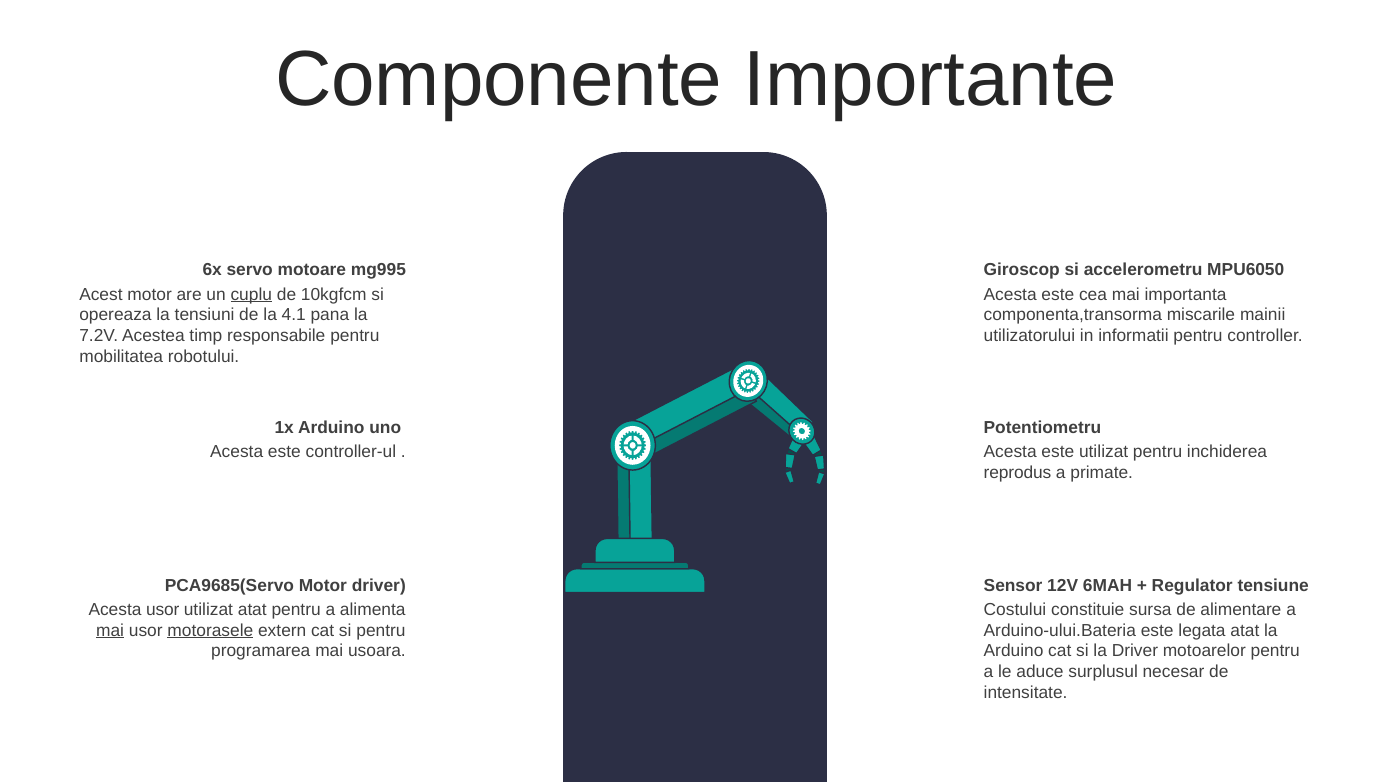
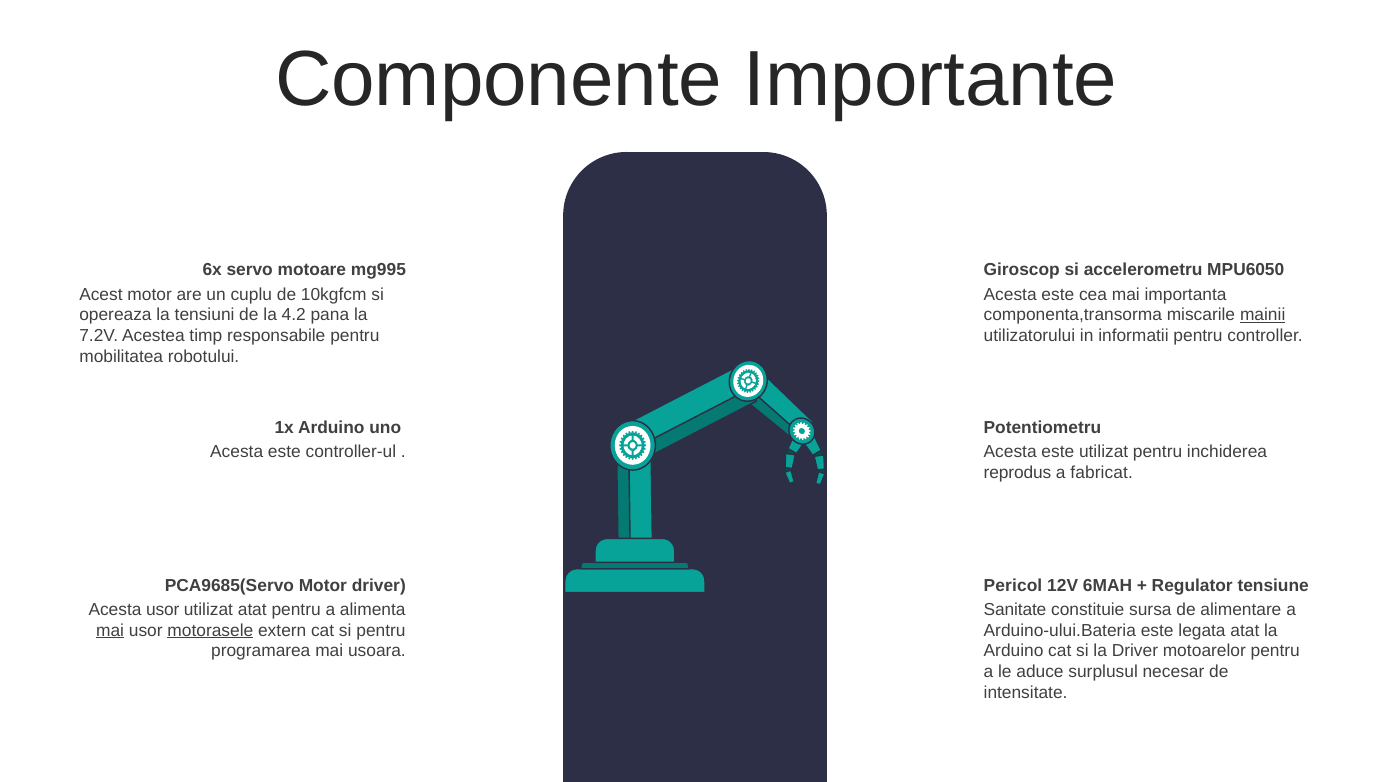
cuplu underline: present -> none (251, 294)
4.1: 4.1 -> 4.2 (294, 315)
mainii underline: none -> present (1263, 315)
primate: primate -> fabricat (1102, 473)
Sensor: Sensor -> Pericol (1013, 585)
Costului: Costului -> Sanitate (1015, 609)
